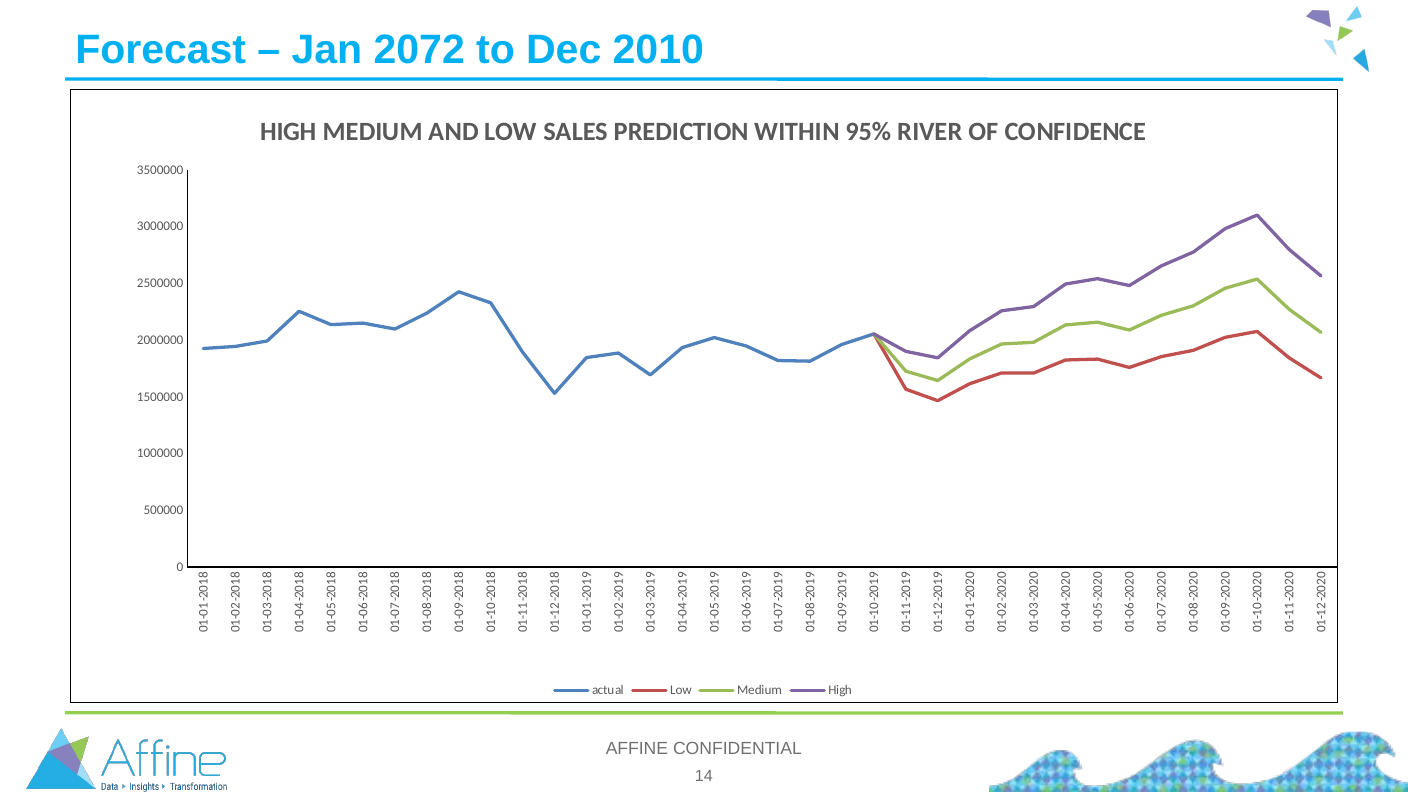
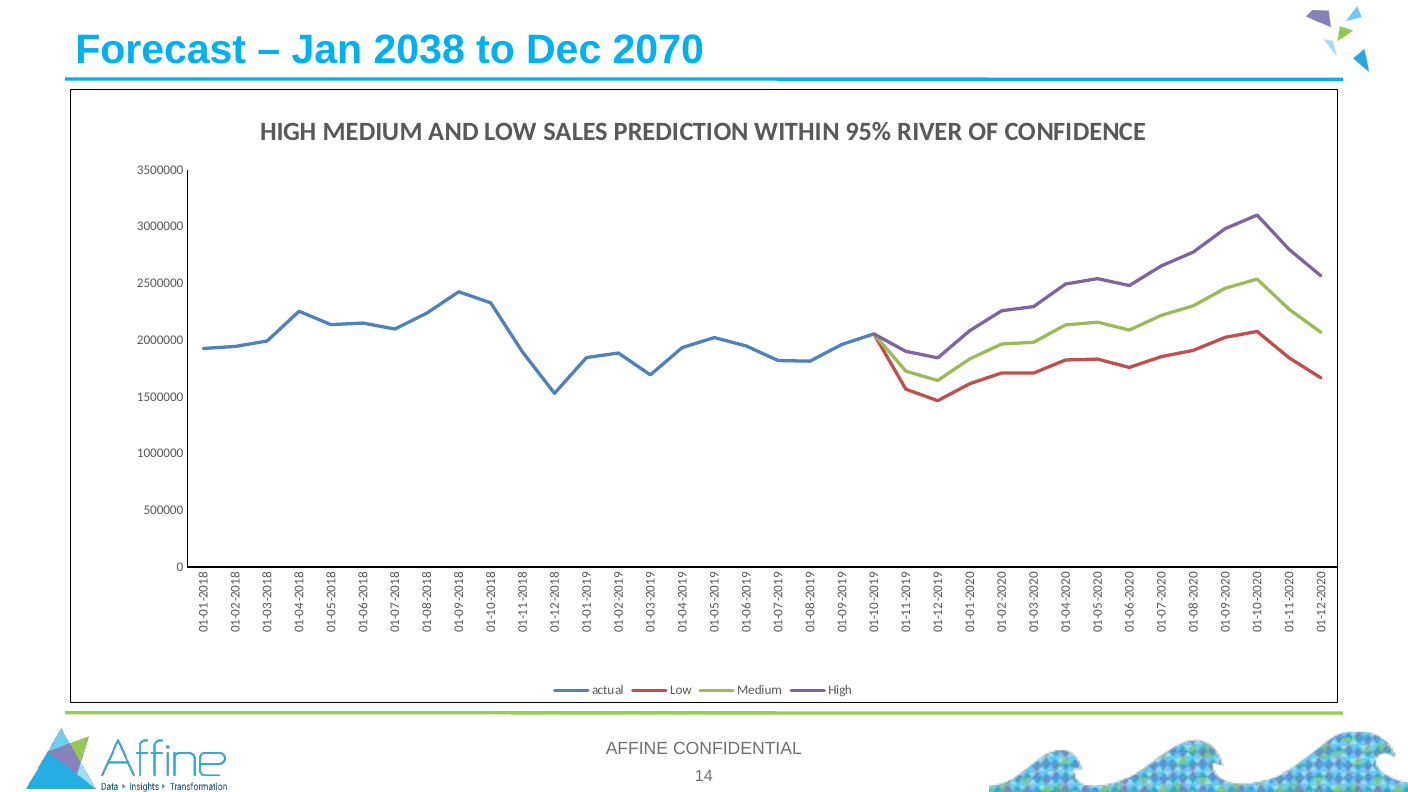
2072: 2072 -> 2038 (419, 49)
2010: 2010 -> 2070 (658, 49)
